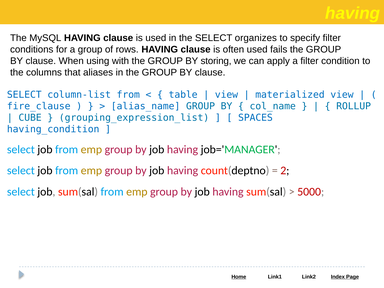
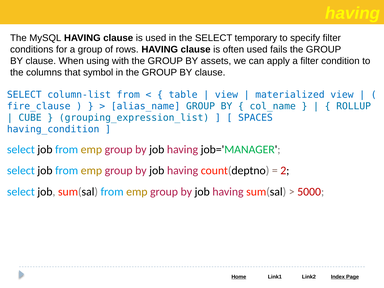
organizes: organizes -> temporary (256, 38)
storing: storing -> assets (216, 61)
aliases: aliases -> symbol (98, 72)
